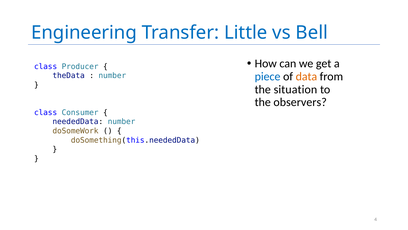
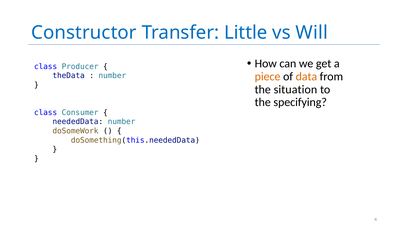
Engineering: Engineering -> Constructor (84, 33)
Bell: Bell -> Will (312, 33)
piece colour: blue -> orange (268, 76)
observers: observers -> specifying (300, 102)
